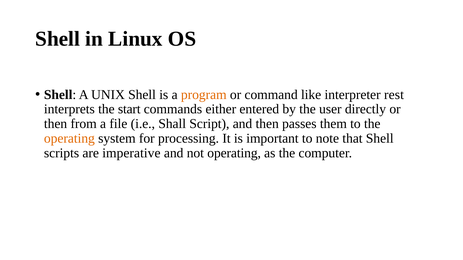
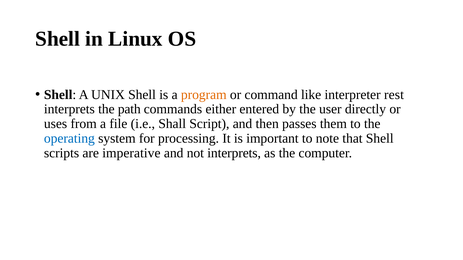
start: start -> path (129, 109)
then: then -> uses (56, 124)
operating colour: orange -> blue (69, 139)
not operating: operating -> interprets (234, 153)
